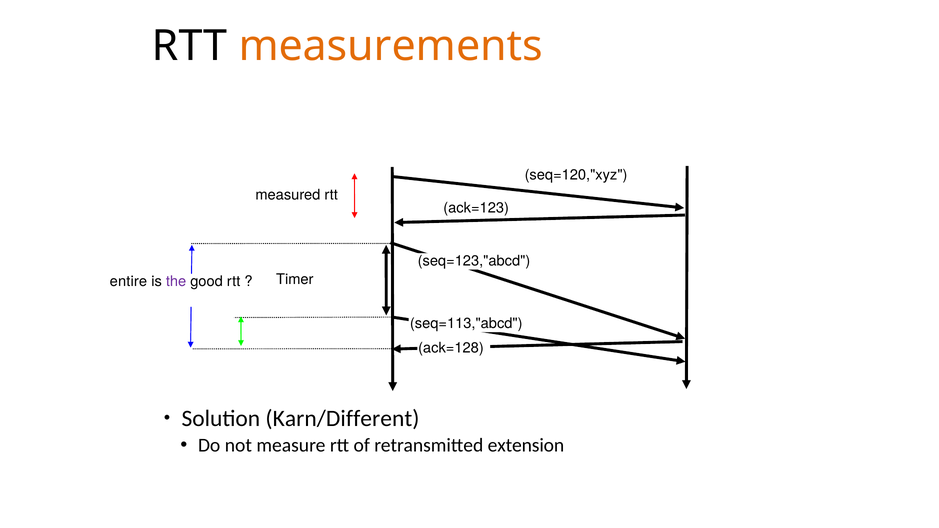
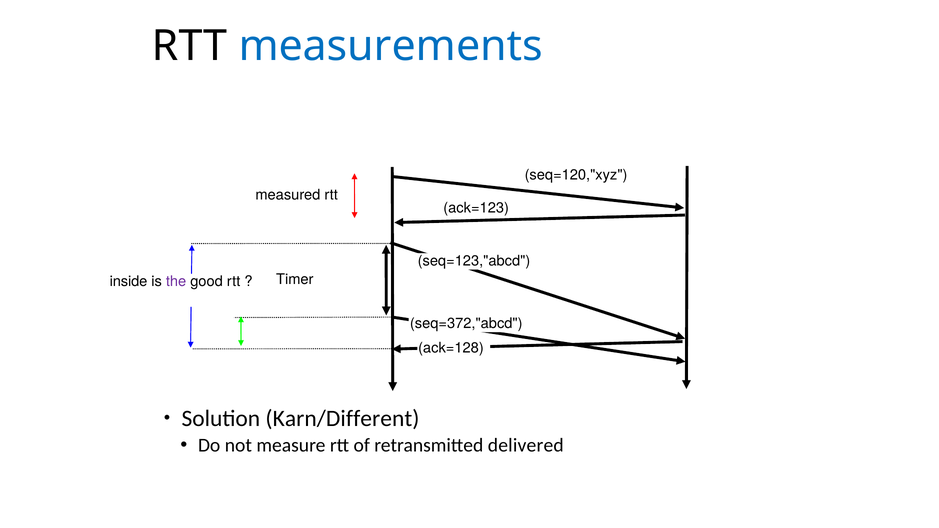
measurements colour: orange -> blue (391, 46)
entire: entire -> inside (129, 282)
seq=113,"abcd: seq=113,"abcd -> seq=372,"abcd (466, 324)
extension: extension -> delivered (526, 445)
